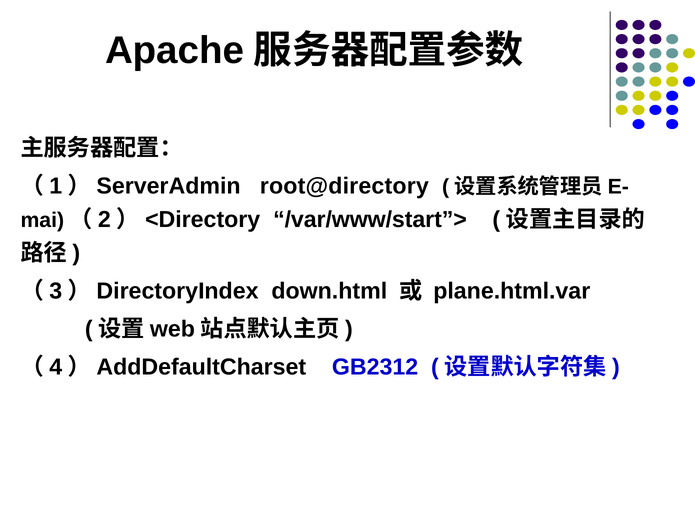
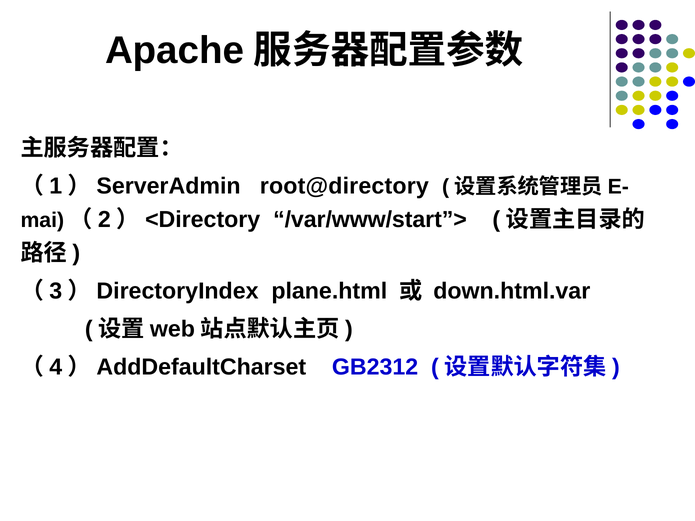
down.html: down.html -> plane.html (329, 291)
plane.html.var: plane.html.var -> down.html.var (512, 291)
